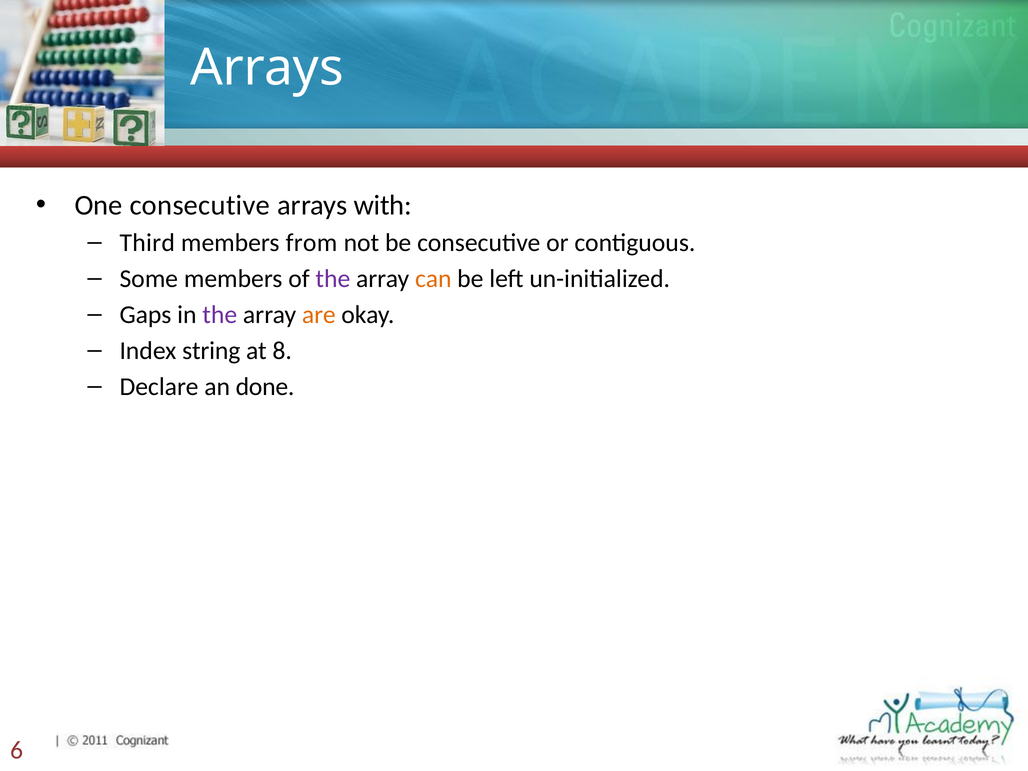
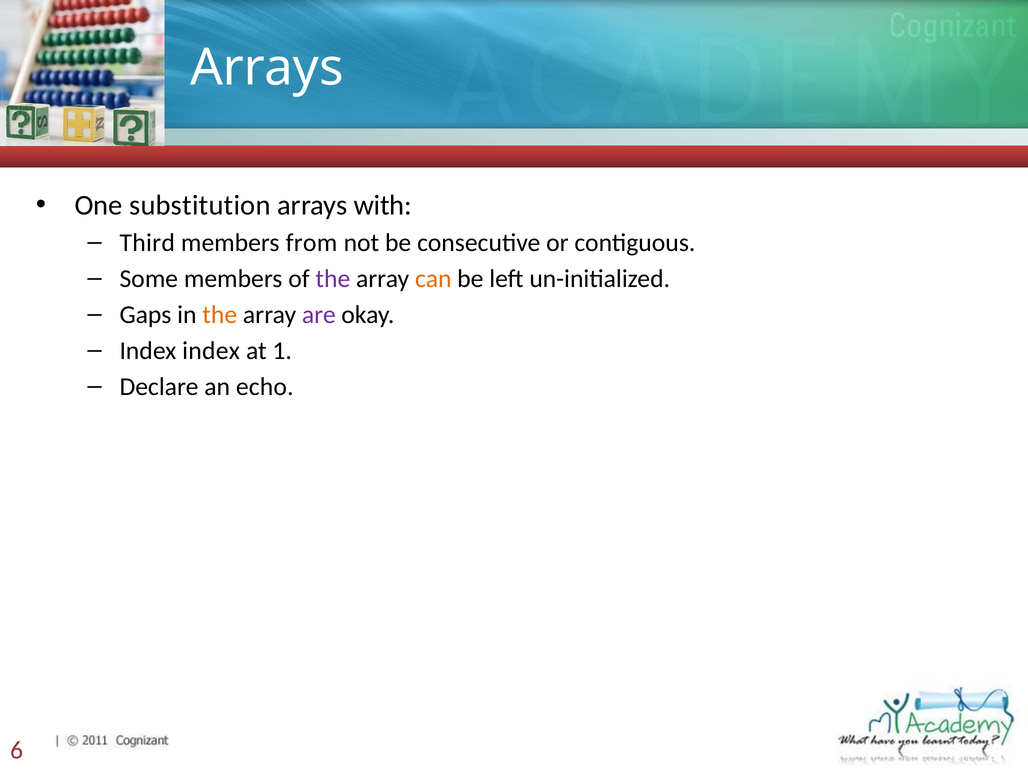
One consecutive: consecutive -> substitution (200, 205)
the colour: purple -> orange (220, 315)
are colour: orange -> purple (319, 315)
Index string: string -> index (211, 351)
8: 8 -> 1 (282, 351)
done: done -> echo (265, 387)
